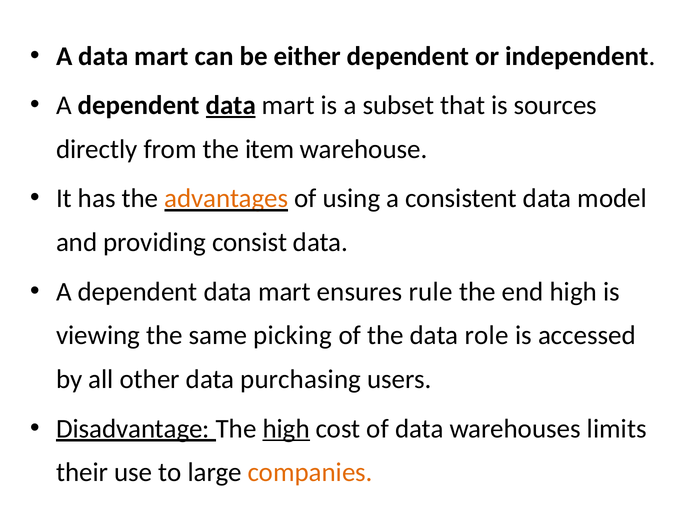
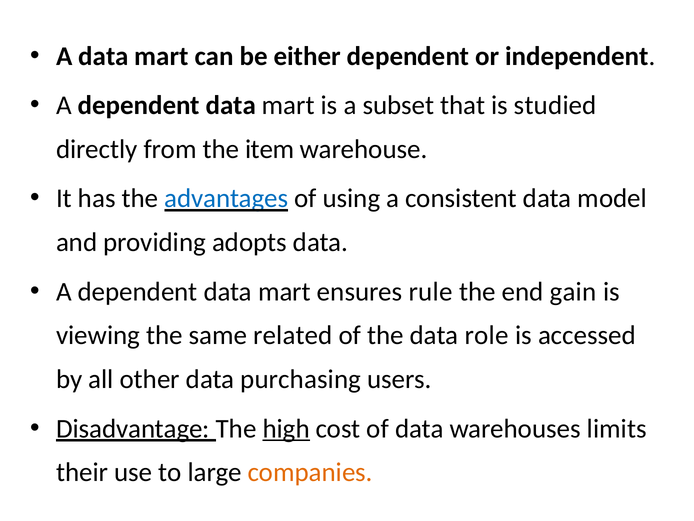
data underline: present -> none (231, 105)
sources: sources -> studied (555, 105)
advantages colour: orange -> blue (226, 198)
consist: consist -> adopts (250, 242)
end high: high -> gain (573, 291)
picking: picking -> related (293, 335)
